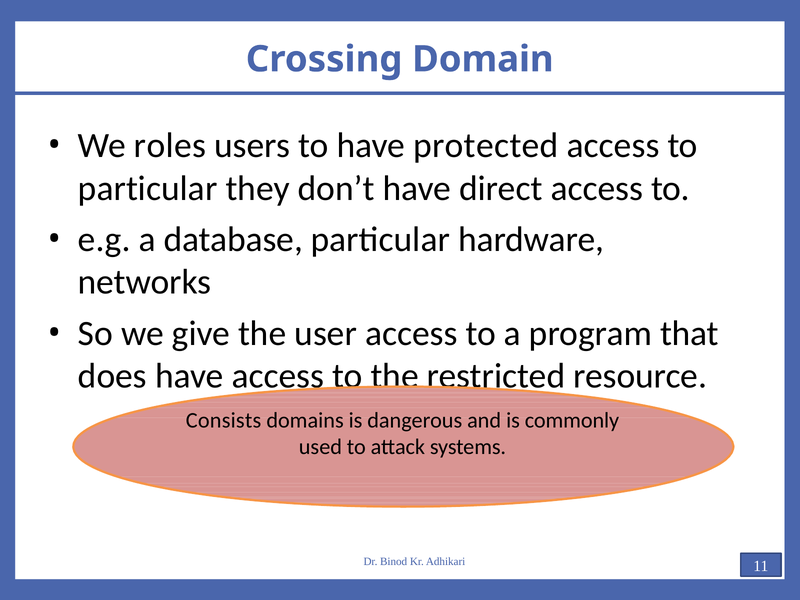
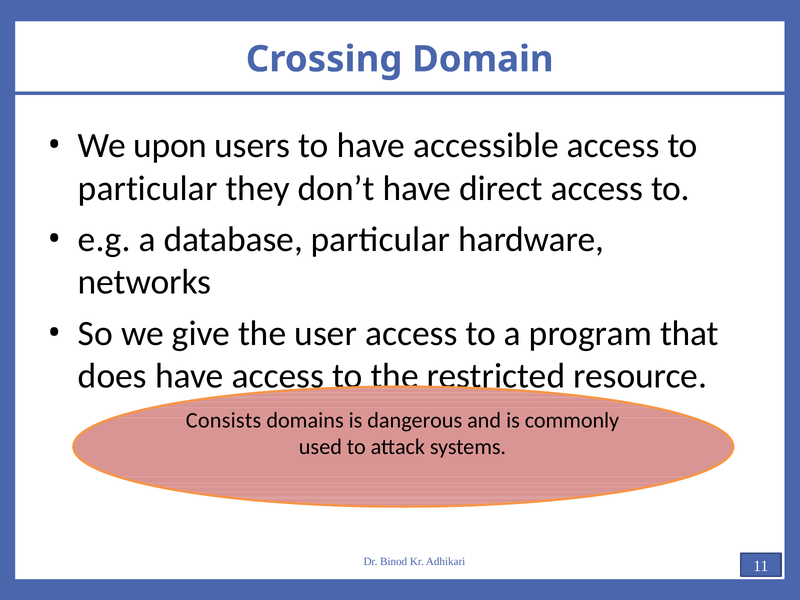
roles: roles -> upon (170, 146)
protected: protected -> accessible (486, 146)
